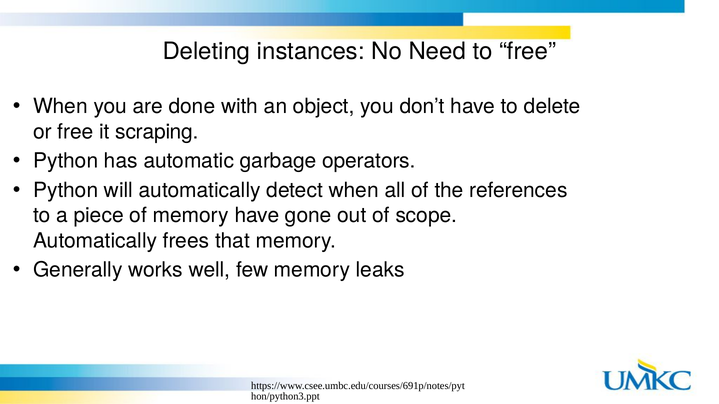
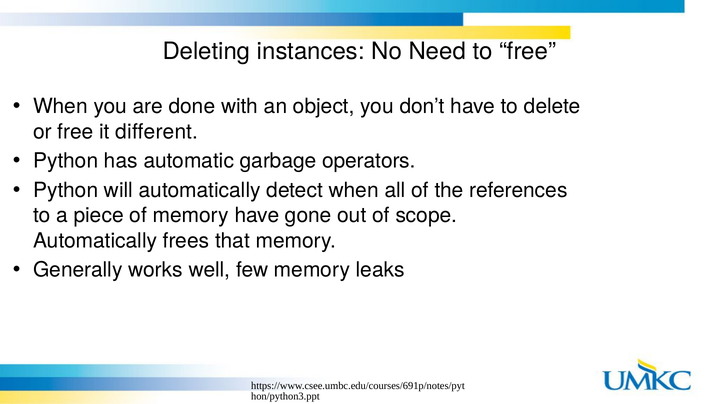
scraping: scraping -> different (157, 132)
